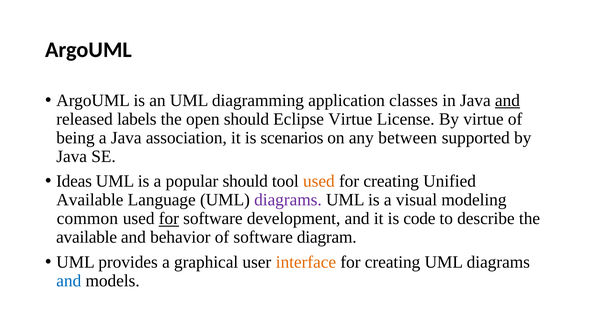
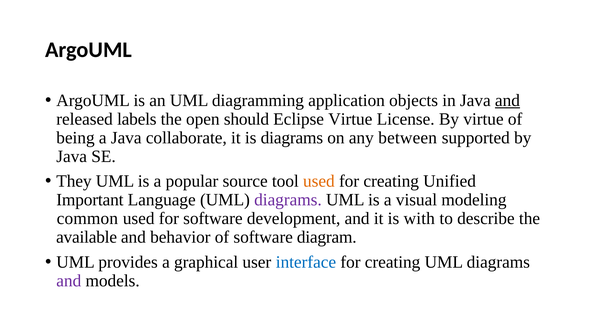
classes: classes -> objects (414, 100)
association: association -> collaborate (186, 138)
is scenarios: scenarios -> diagrams (292, 138)
Ideas: Ideas -> They (74, 181)
popular should: should -> source (245, 181)
Available: Available -> Important (90, 200)
for underline: present -> none (169, 218)
code: code -> with (419, 218)
interface colour: orange -> blue (306, 262)
and colour: blue -> purple (69, 280)
